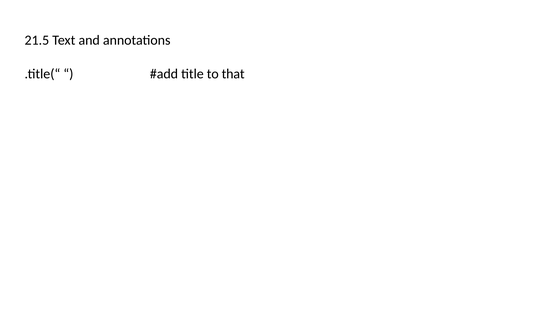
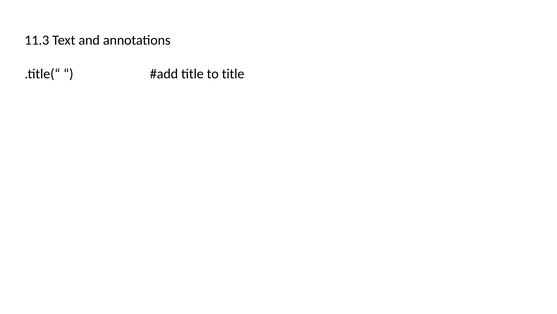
21.5: 21.5 -> 11.3 (37, 40)
to that: that -> title (233, 74)
